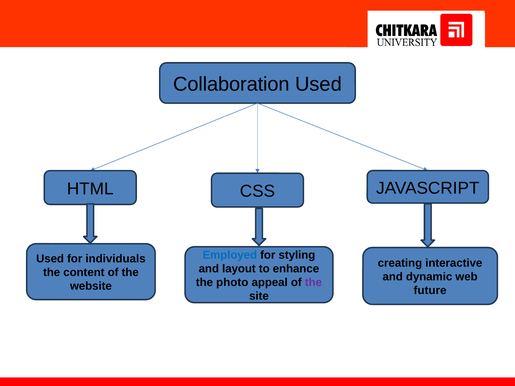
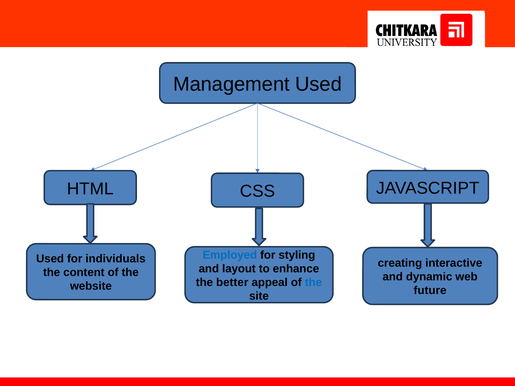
Collaboration: Collaboration -> Management (231, 84)
photo: photo -> better (232, 283)
the colour: purple -> blue (313, 283)
